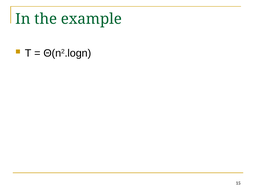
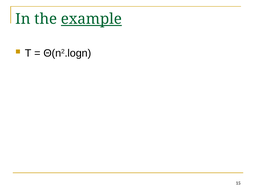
example underline: none -> present (91, 19)
